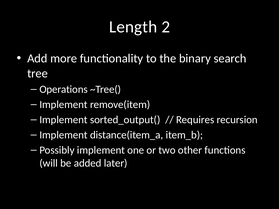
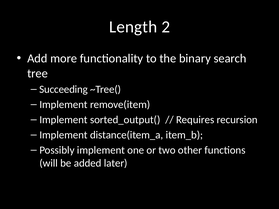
Operations: Operations -> Succeeding (64, 89)
